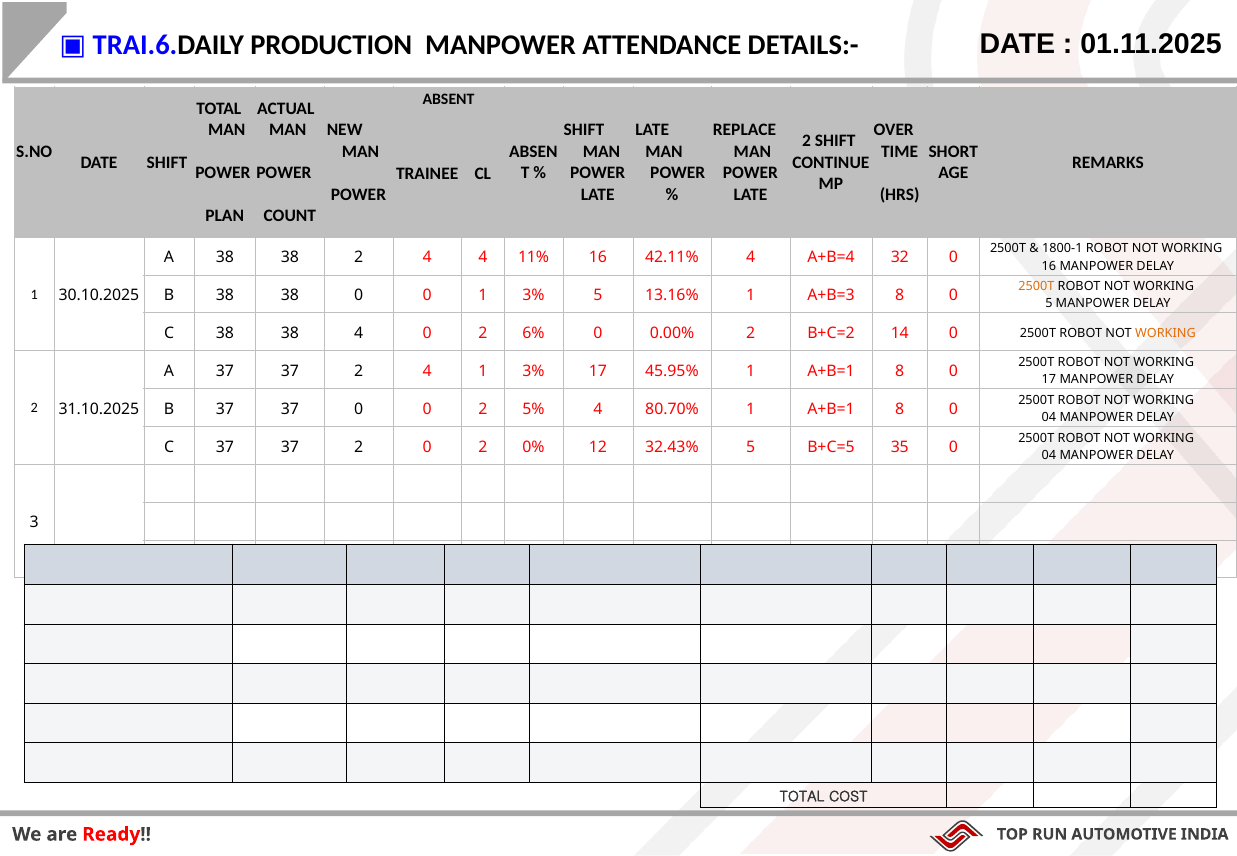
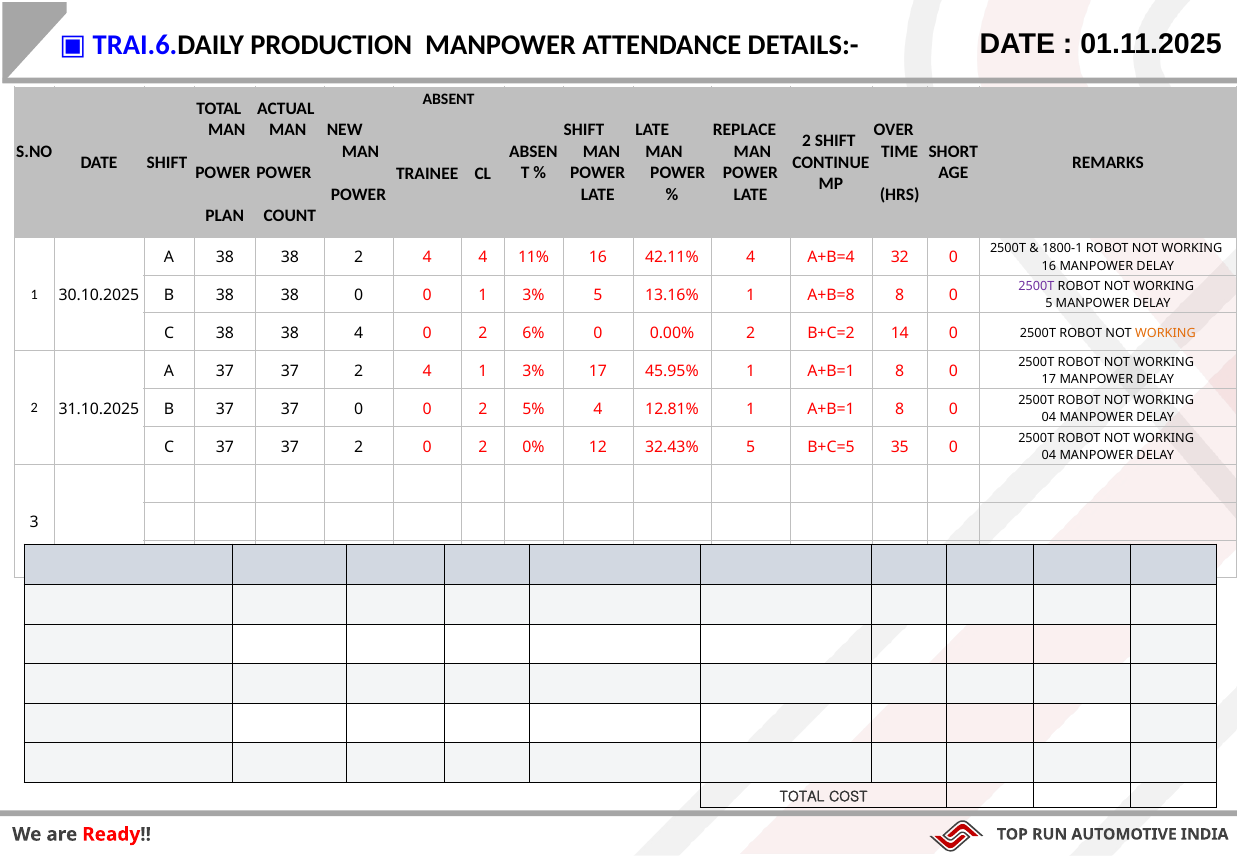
2500T colour: orange -> purple (1036, 286)
A+B=3: A+B=3 -> A+B=8 (831, 295)
80.70%: 80.70% -> 12.81% (672, 409)
